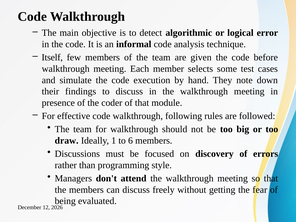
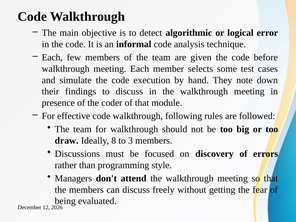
Itself: Itself -> Each (52, 57)
1: 1 -> 8 (114, 141)
6: 6 -> 3 (130, 141)
